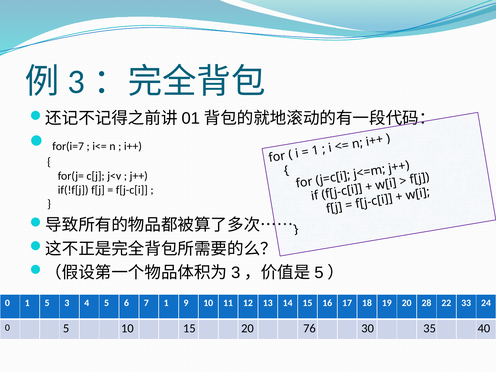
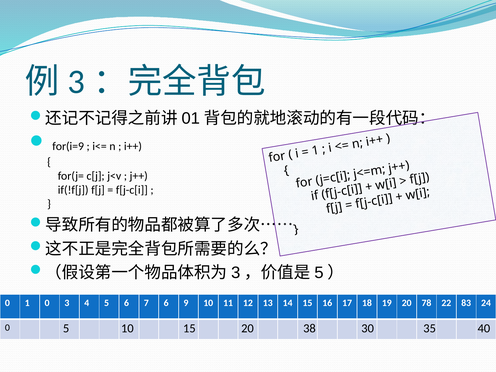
for(i=7: for(i=7 -> for(i=9 (68, 146)
1 5: 5 -> 0 (47, 303)
7 1: 1 -> 6 (166, 303)
28: 28 -> 78 (426, 303)
33: 33 -> 83 (466, 303)
76: 76 -> 38 (309, 328)
